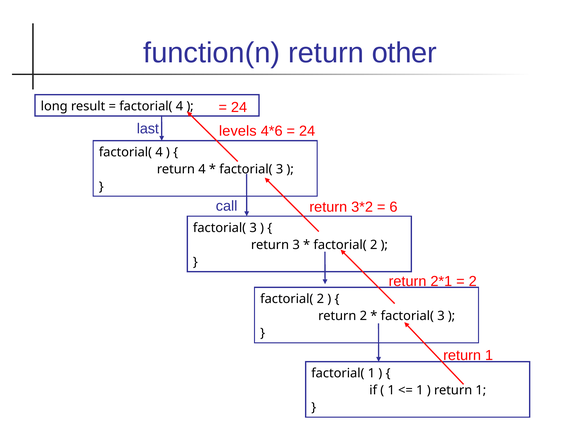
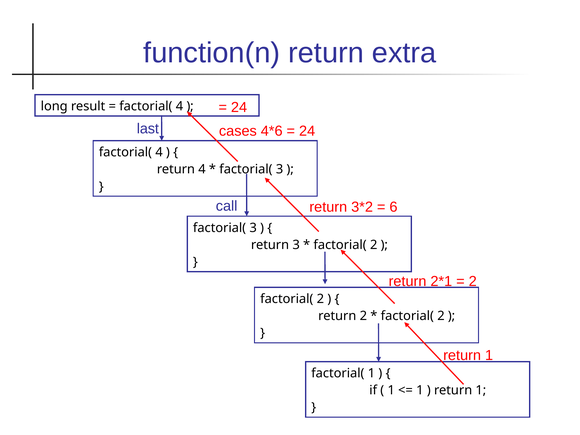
other: other -> extra (404, 53)
levels: levels -> cases (238, 131)
3: 3 -> 2 (441, 316)
